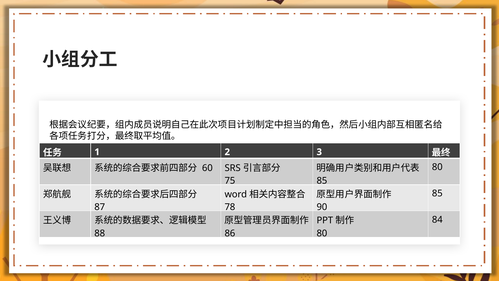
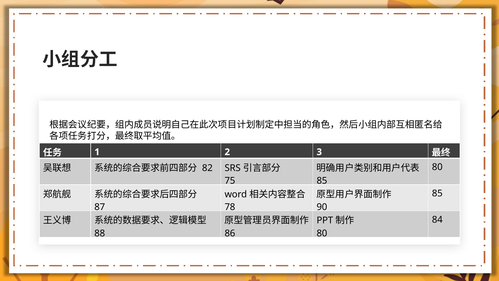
60: 60 -> 82 (207, 168)
